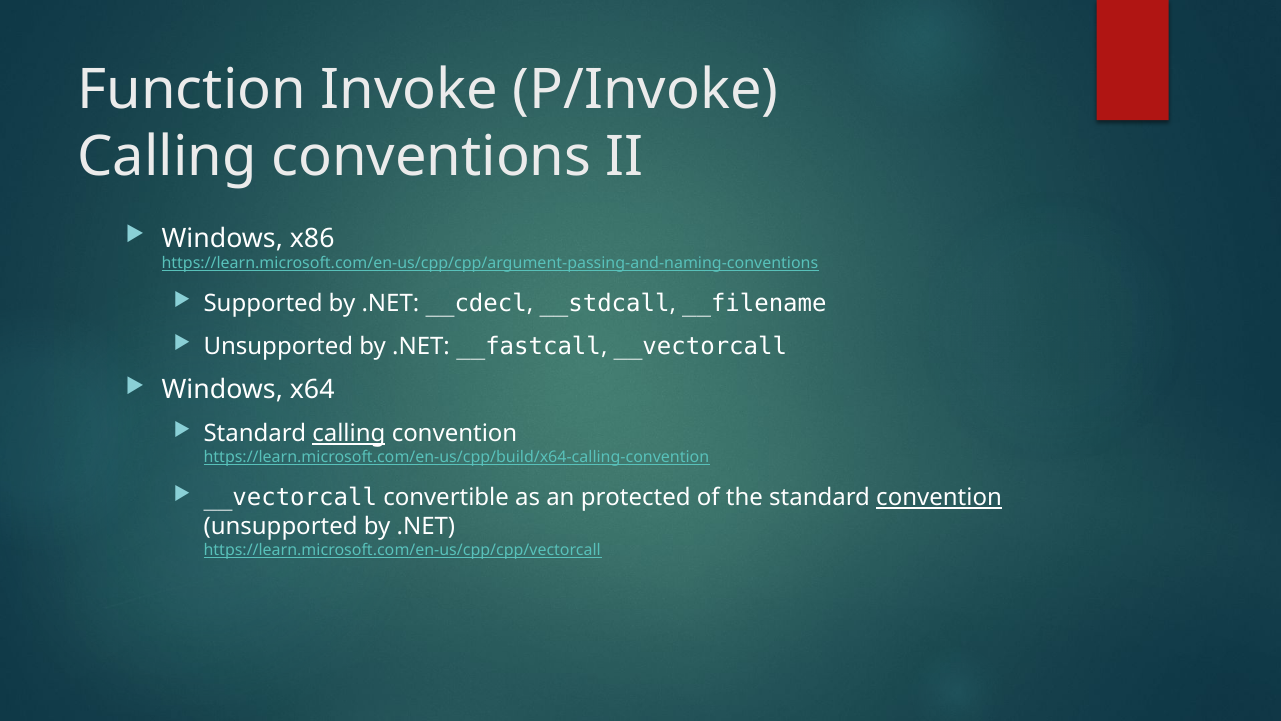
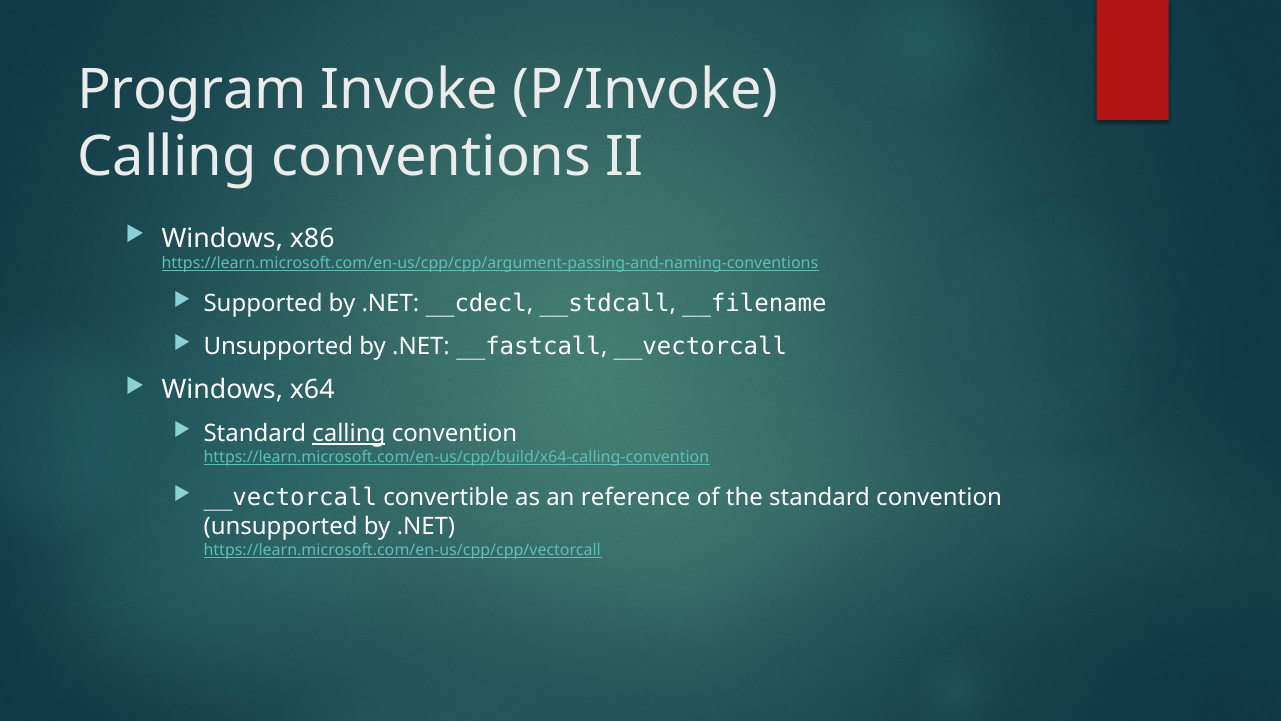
Function: Function -> Program (192, 90)
protected: protected -> reference (636, 497)
convention underline: present -> none (939, 497)
